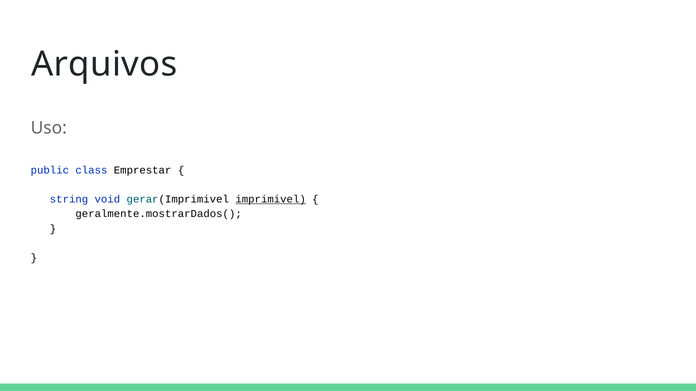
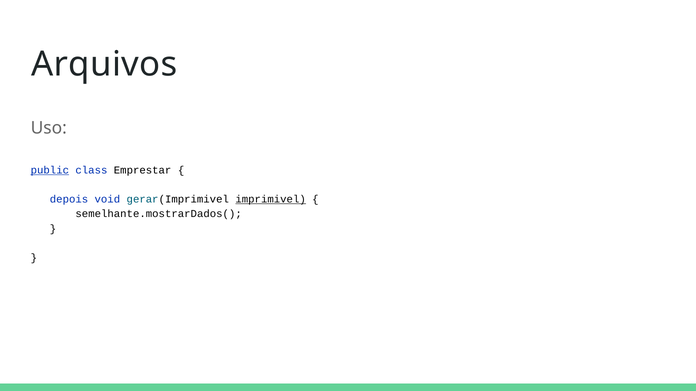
public underline: none -> present (50, 170)
string: string -> depois (69, 200)
geralmente.mostrarDados(: geralmente.mostrarDados( -> semelhante.mostrarDados( (159, 214)
